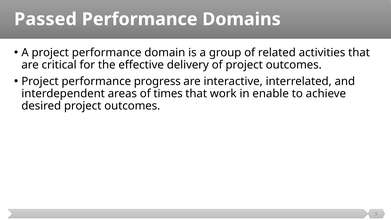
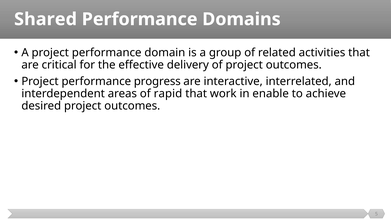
Passed: Passed -> Shared (46, 19)
times: times -> rapid (168, 94)
